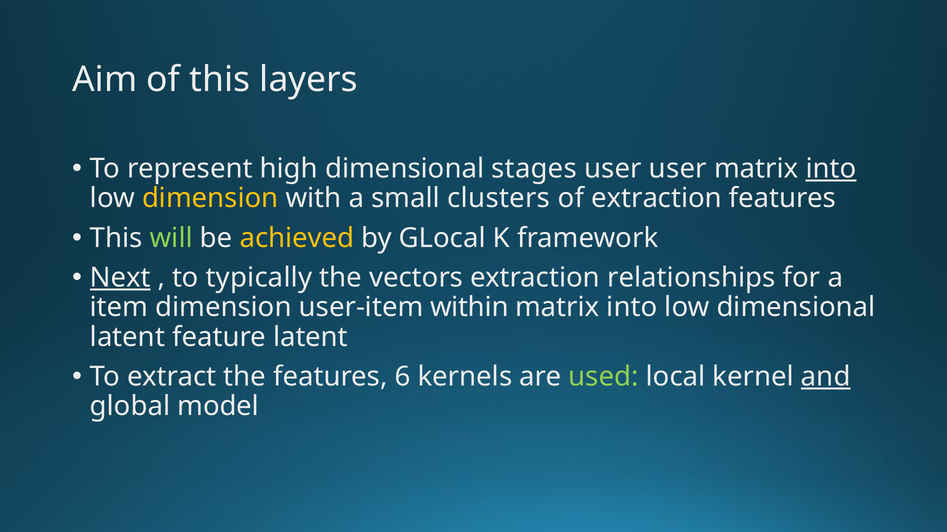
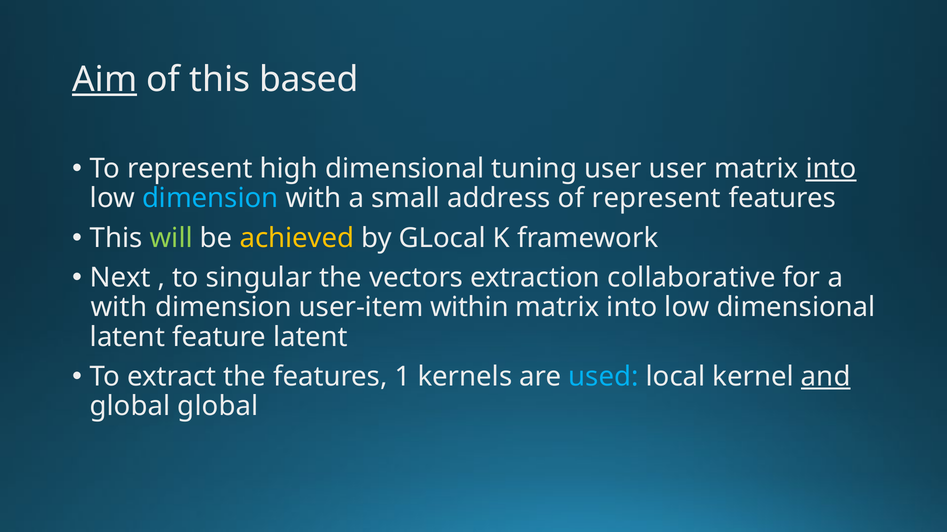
Aim underline: none -> present (105, 80)
layers: layers -> based (309, 80)
stages: stages -> tuning (534, 169)
dimension colour: yellow -> light blue (210, 199)
clusters: clusters -> address (499, 199)
of extraction: extraction -> represent (656, 199)
Next underline: present -> none (120, 278)
typically: typically -> singular (259, 278)
relationships: relationships -> collaborative (691, 278)
item: item -> with (119, 308)
6: 6 -> 1 (403, 377)
used colour: light green -> light blue (603, 377)
global model: model -> global (218, 407)
